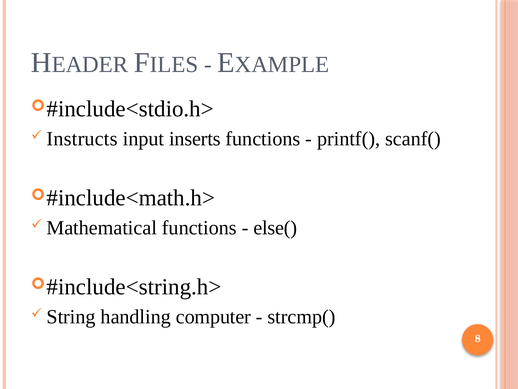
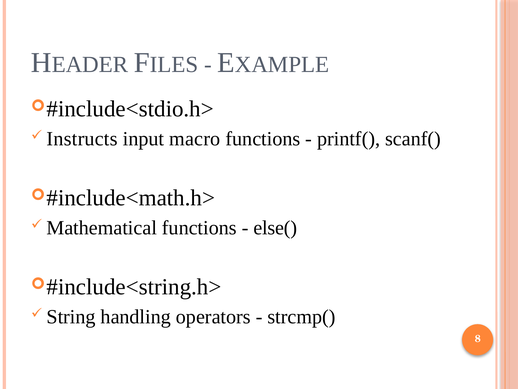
inserts: inserts -> macro (195, 139)
computer: computer -> operators (213, 316)
